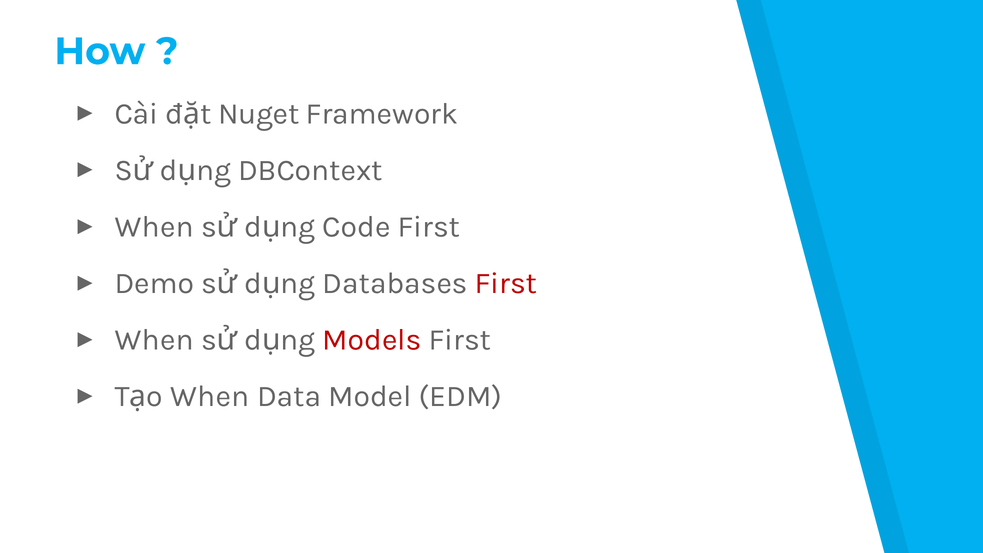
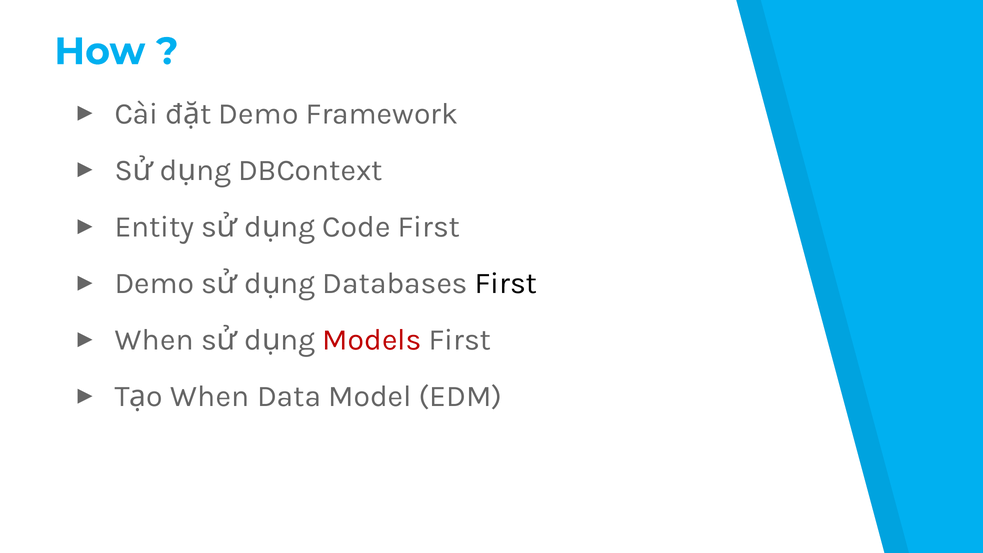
Nuget: Nuget -> Demo (258, 114)
When: When -> Entity (154, 227)
First colour: red -> black (506, 283)
